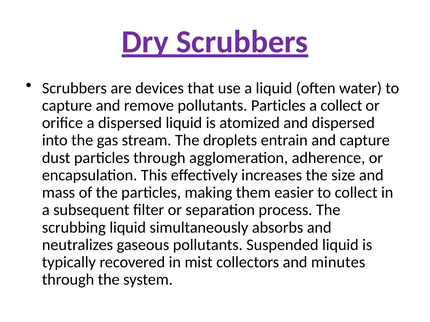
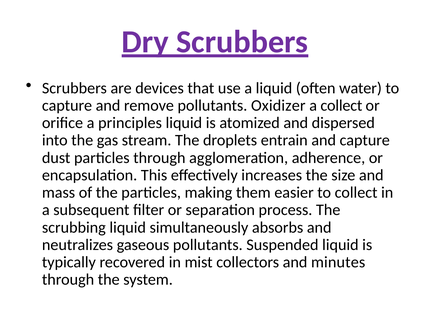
pollutants Particles: Particles -> Oxidizer (278, 106)
a dispersed: dispersed -> principles (130, 123)
